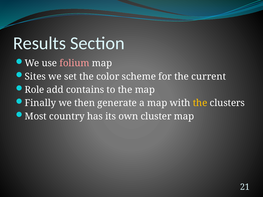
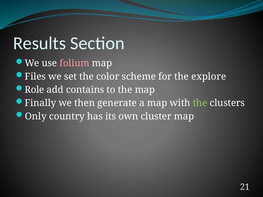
Sites: Sites -> Files (35, 77)
current: current -> explore (209, 77)
the colour: yellow -> light green (200, 103)
Most: Most -> Only (36, 116)
